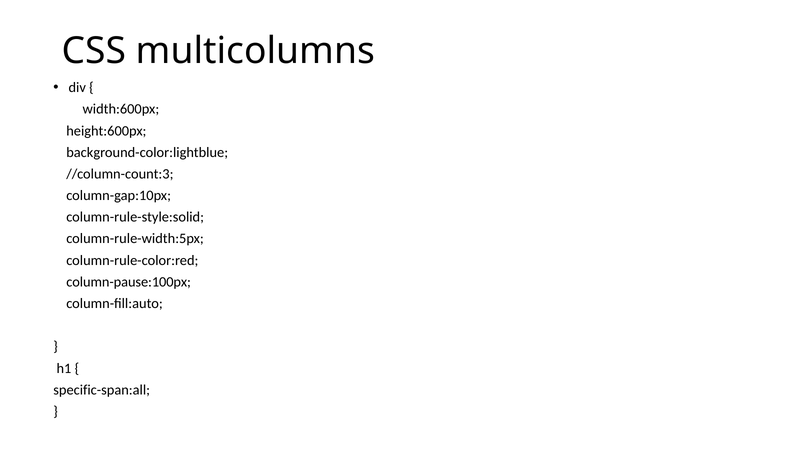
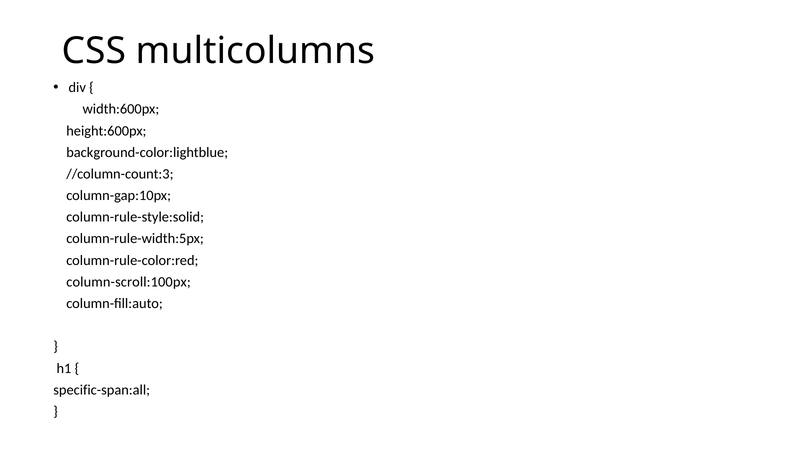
column-pause:100px: column-pause:100px -> column-scroll:100px (129, 282)
